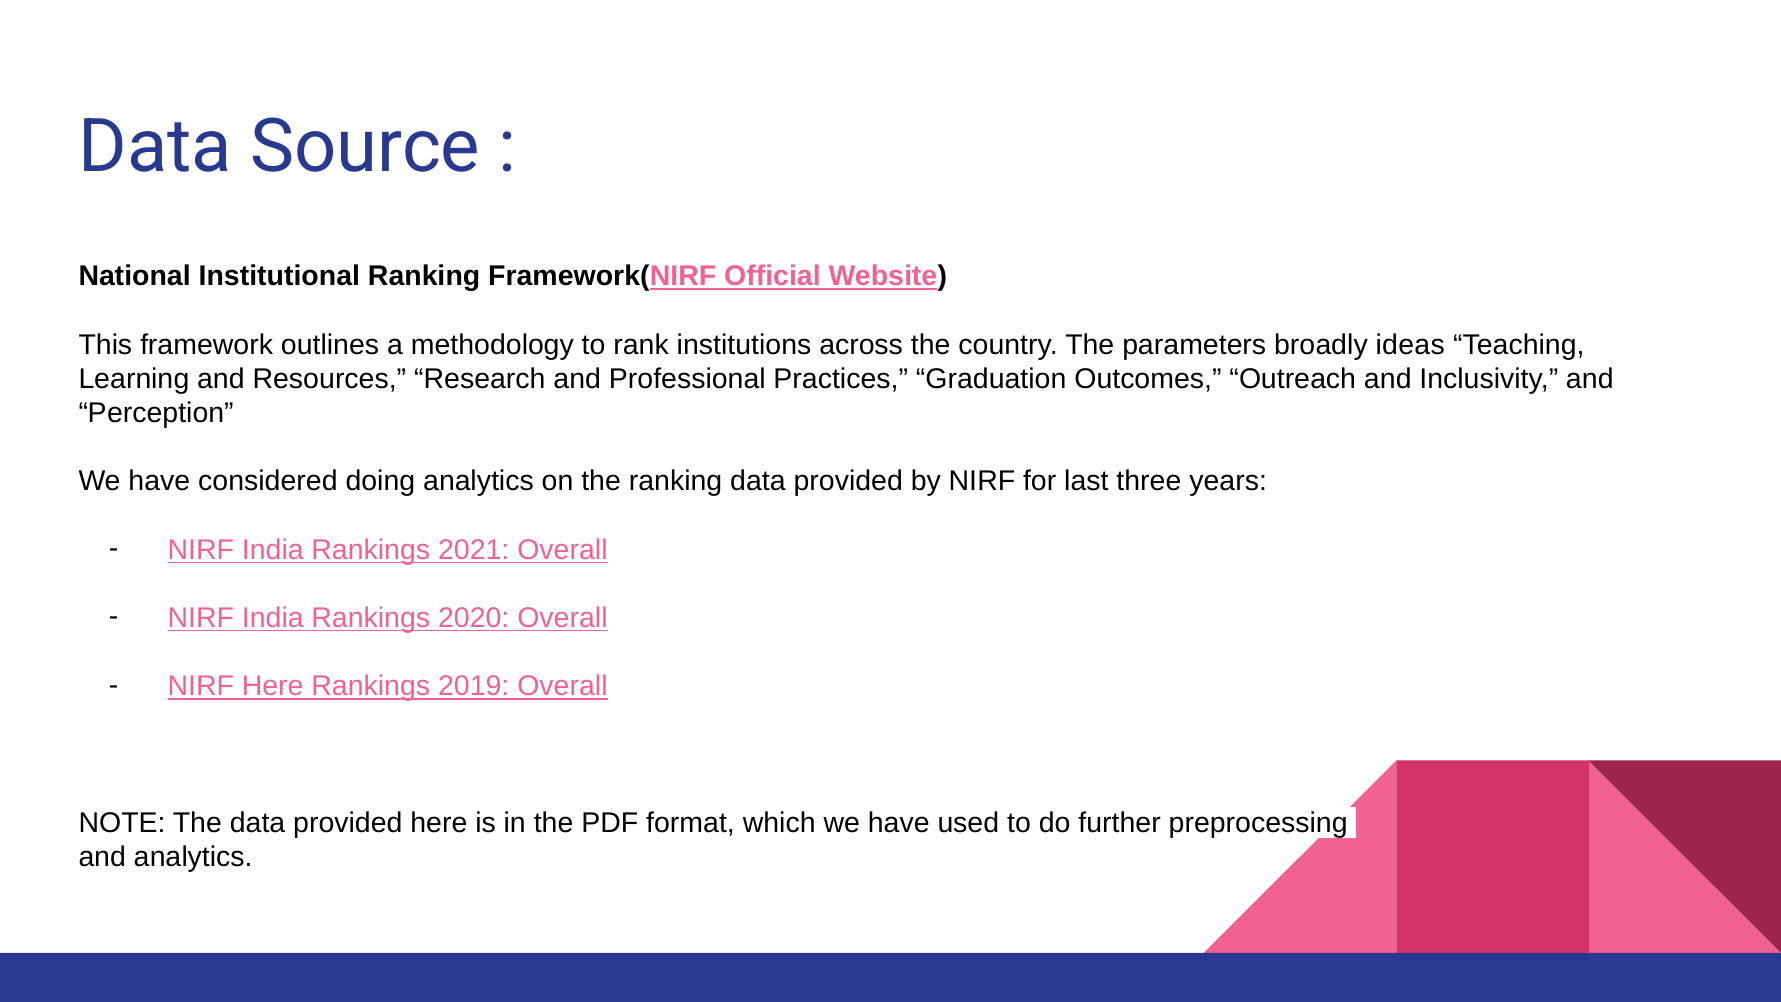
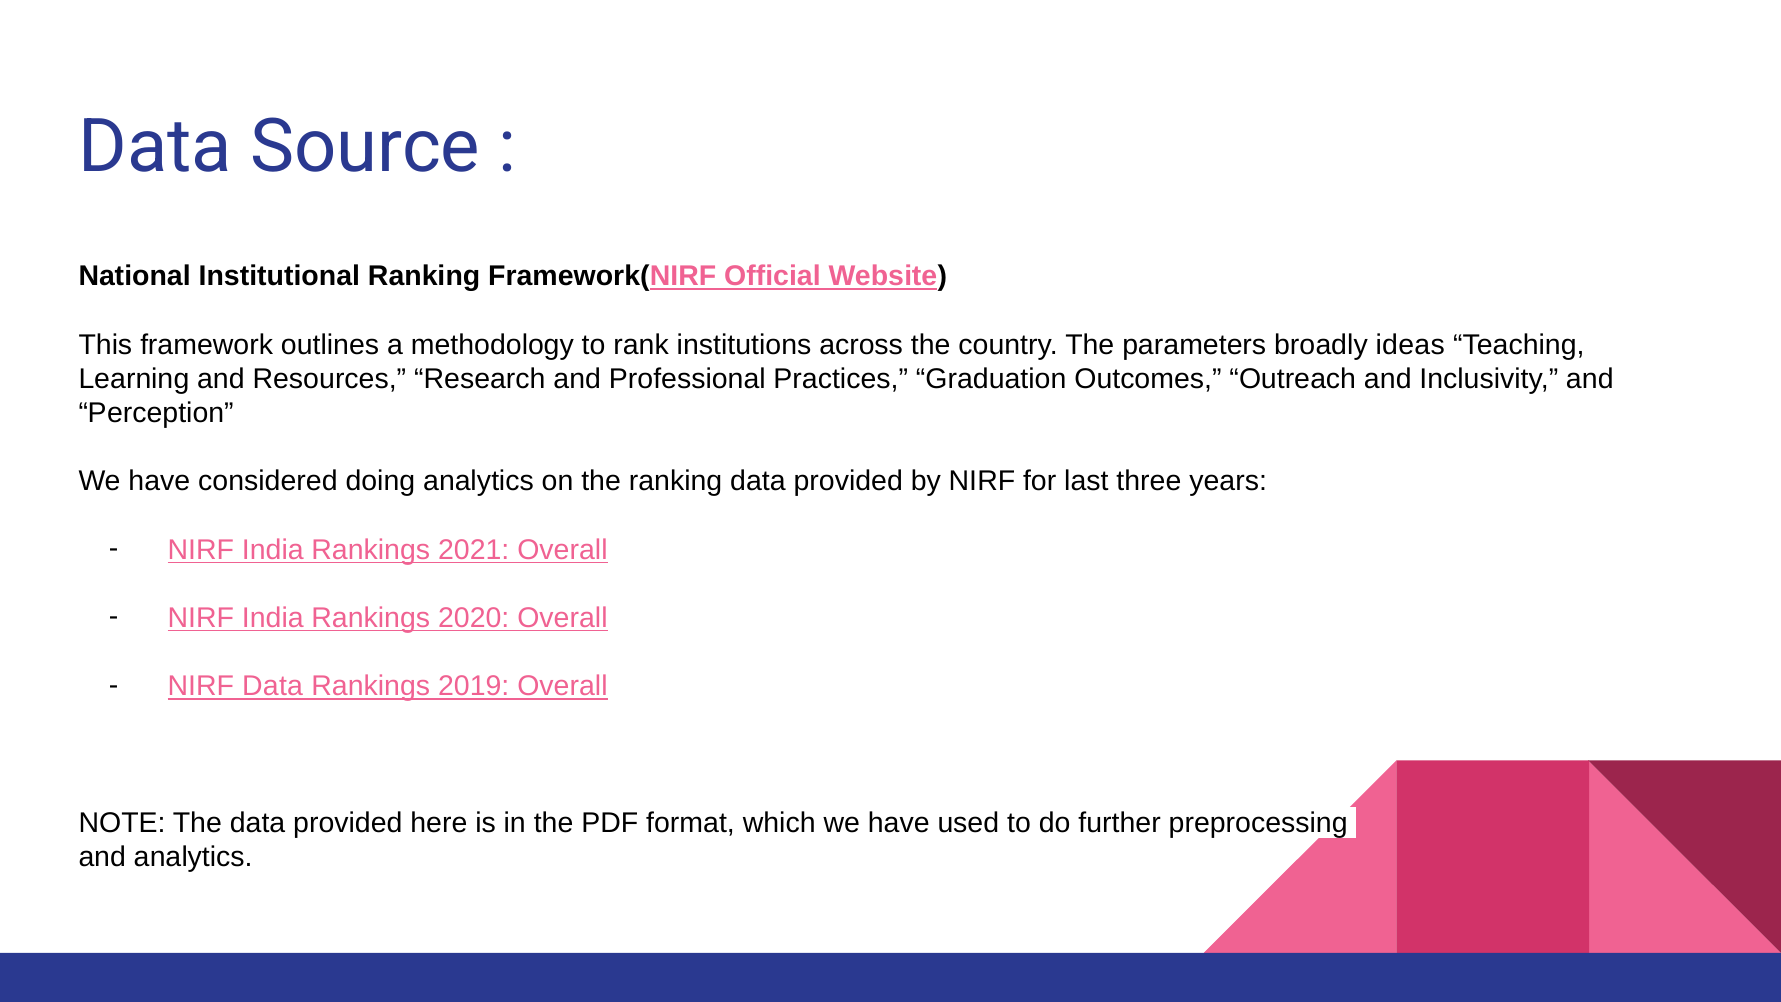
NIRF Here: Here -> Data (273, 686)
